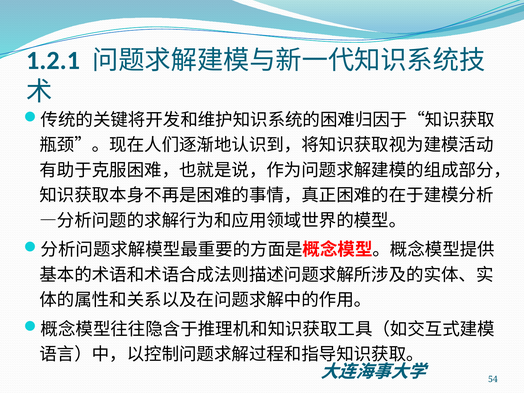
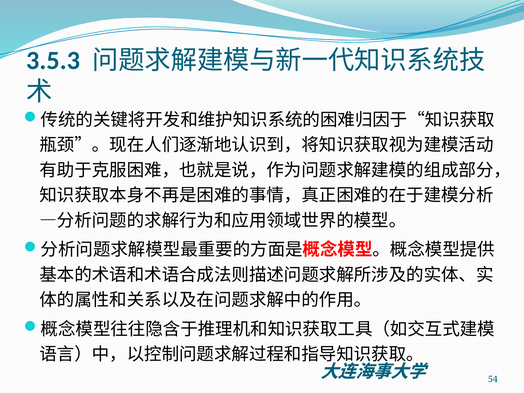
1.2.1: 1.2.1 -> 3.5.3 (53, 61)
